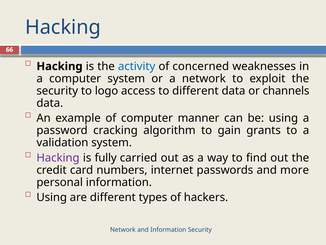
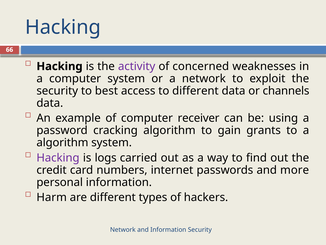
activity colour: blue -> purple (137, 66)
logo: logo -> best (106, 91)
manner: manner -> receiver (199, 118)
validation: validation -> algorithm (62, 142)
fully: fully -> logs (106, 157)
Using: Using -> Harm (52, 197)
